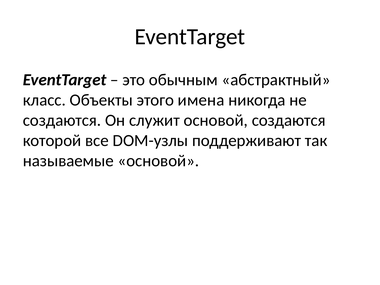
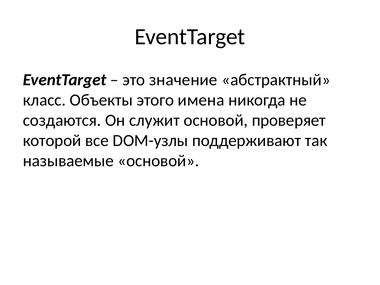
обычным: обычным -> значение (183, 80)
основой создаются: создаются -> проверяет (289, 120)
